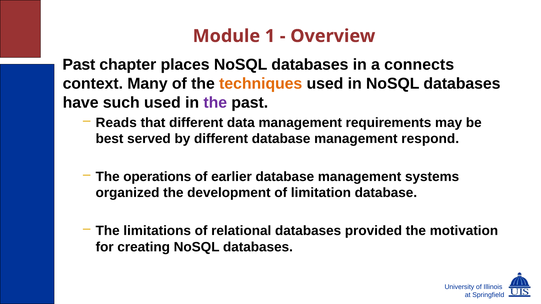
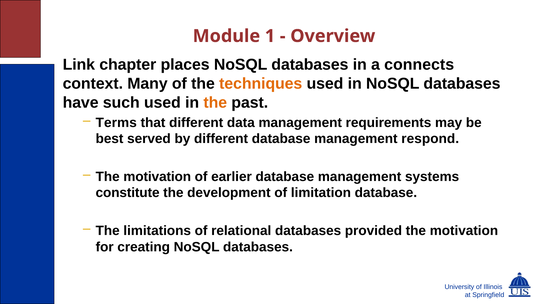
Past: Past -> Link (79, 65)
the colour: purple -> orange (215, 103)
Reads: Reads -> Terms (116, 123)
operations: operations -> motivation (157, 177)
organized: organized -> constitute (128, 193)
